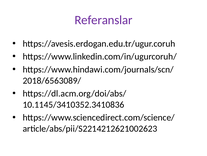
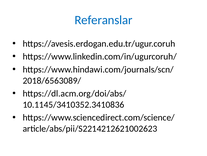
Referanslar colour: purple -> blue (104, 20)
